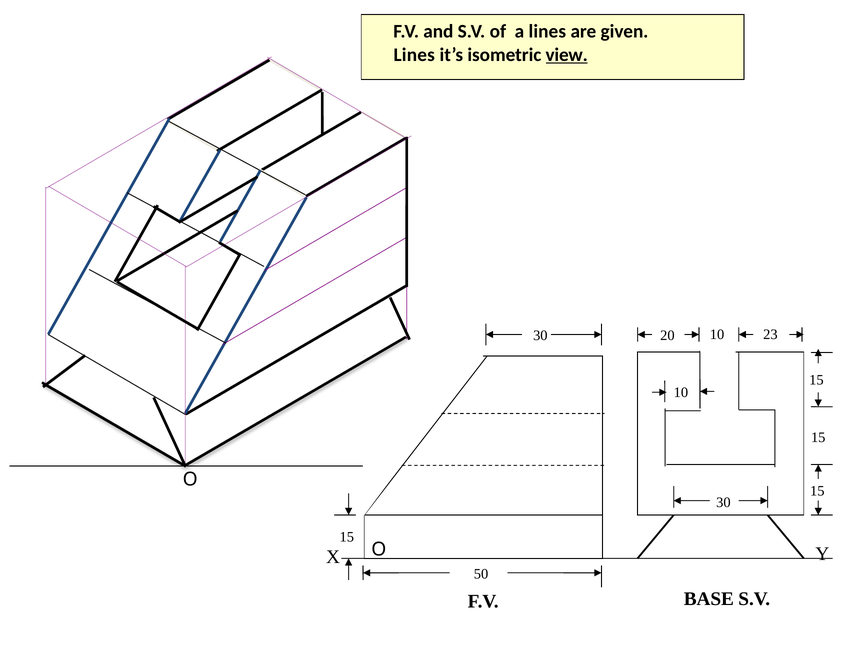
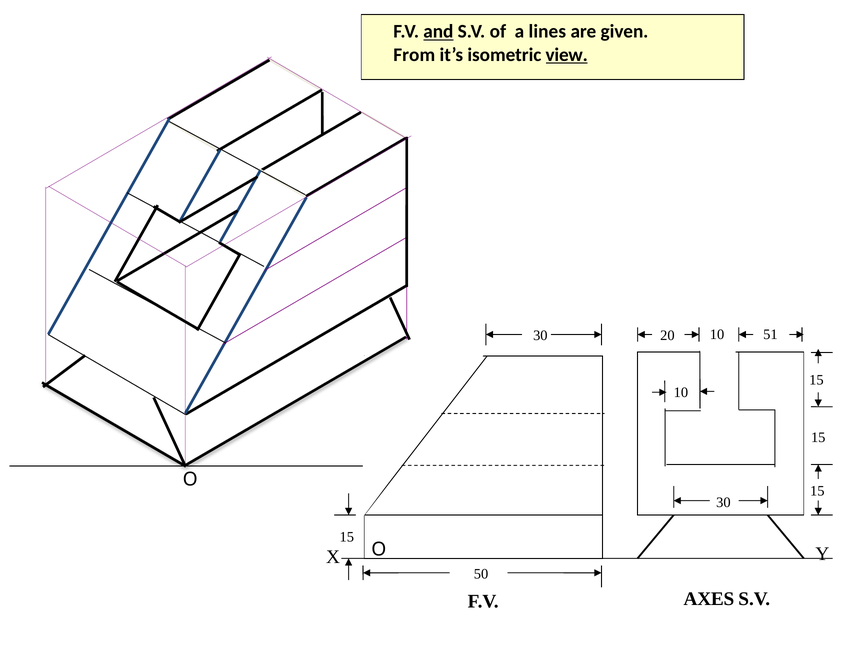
and underline: none -> present (438, 32)
Lines: Lines -> From (414, 55)
23: 23 -> 51 (770, 335)
BASE: BASE -> AXES (709, 599)
